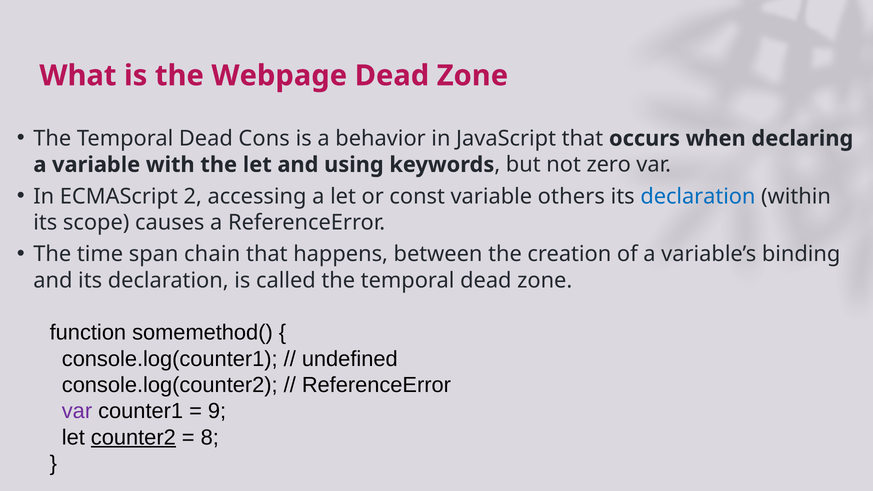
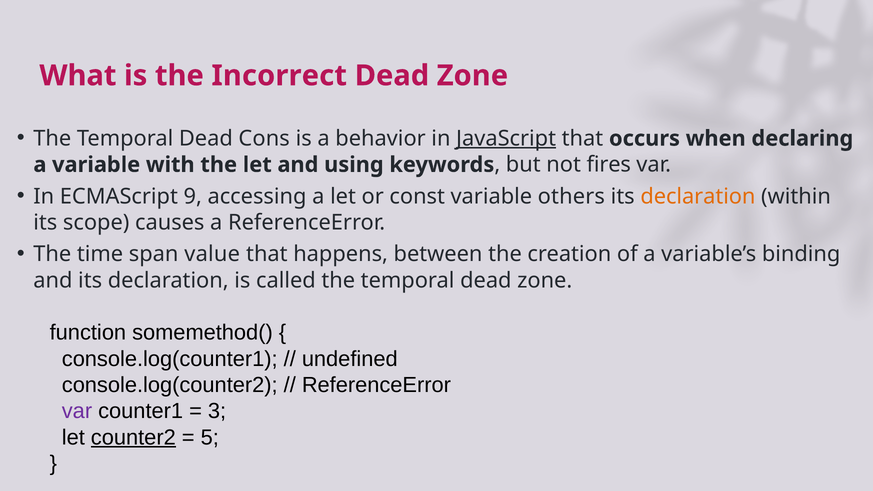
Webpage: Webpage -> Incorrect (279, 76)
JavaScript underline: none -> present (506, 139)
zero: zero -> fires (609, 165)
2: 2 -> 9 (193, 196)
declaration colour: blue -> orange (698, 196)
chain: chain -> value (212, 254)
9: 9 -> 3 (217, 411)
8: 8 -> 5 (210, 438)
